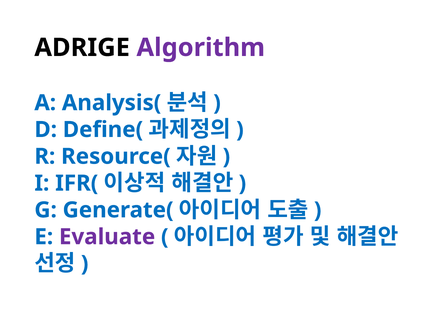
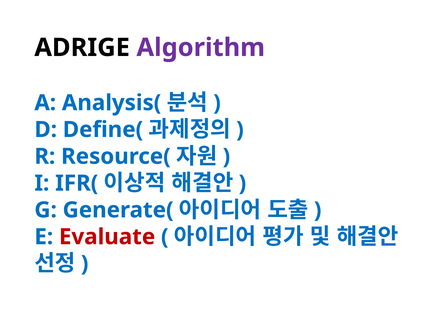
Evaluate colour: purple -> red (107, 237)
